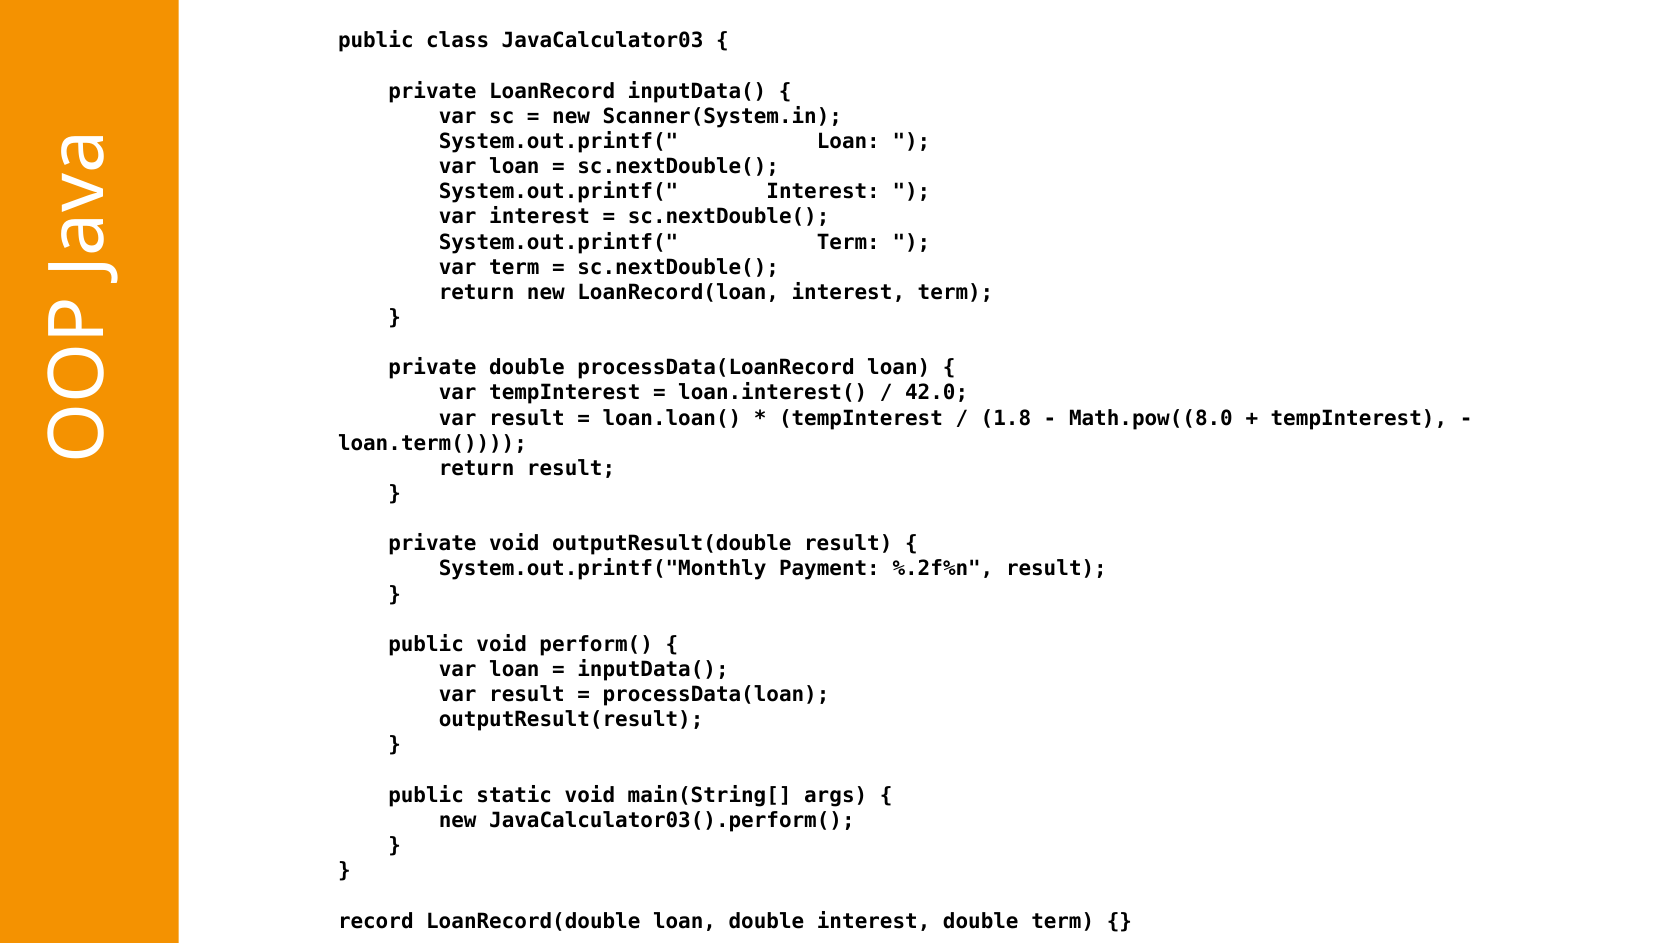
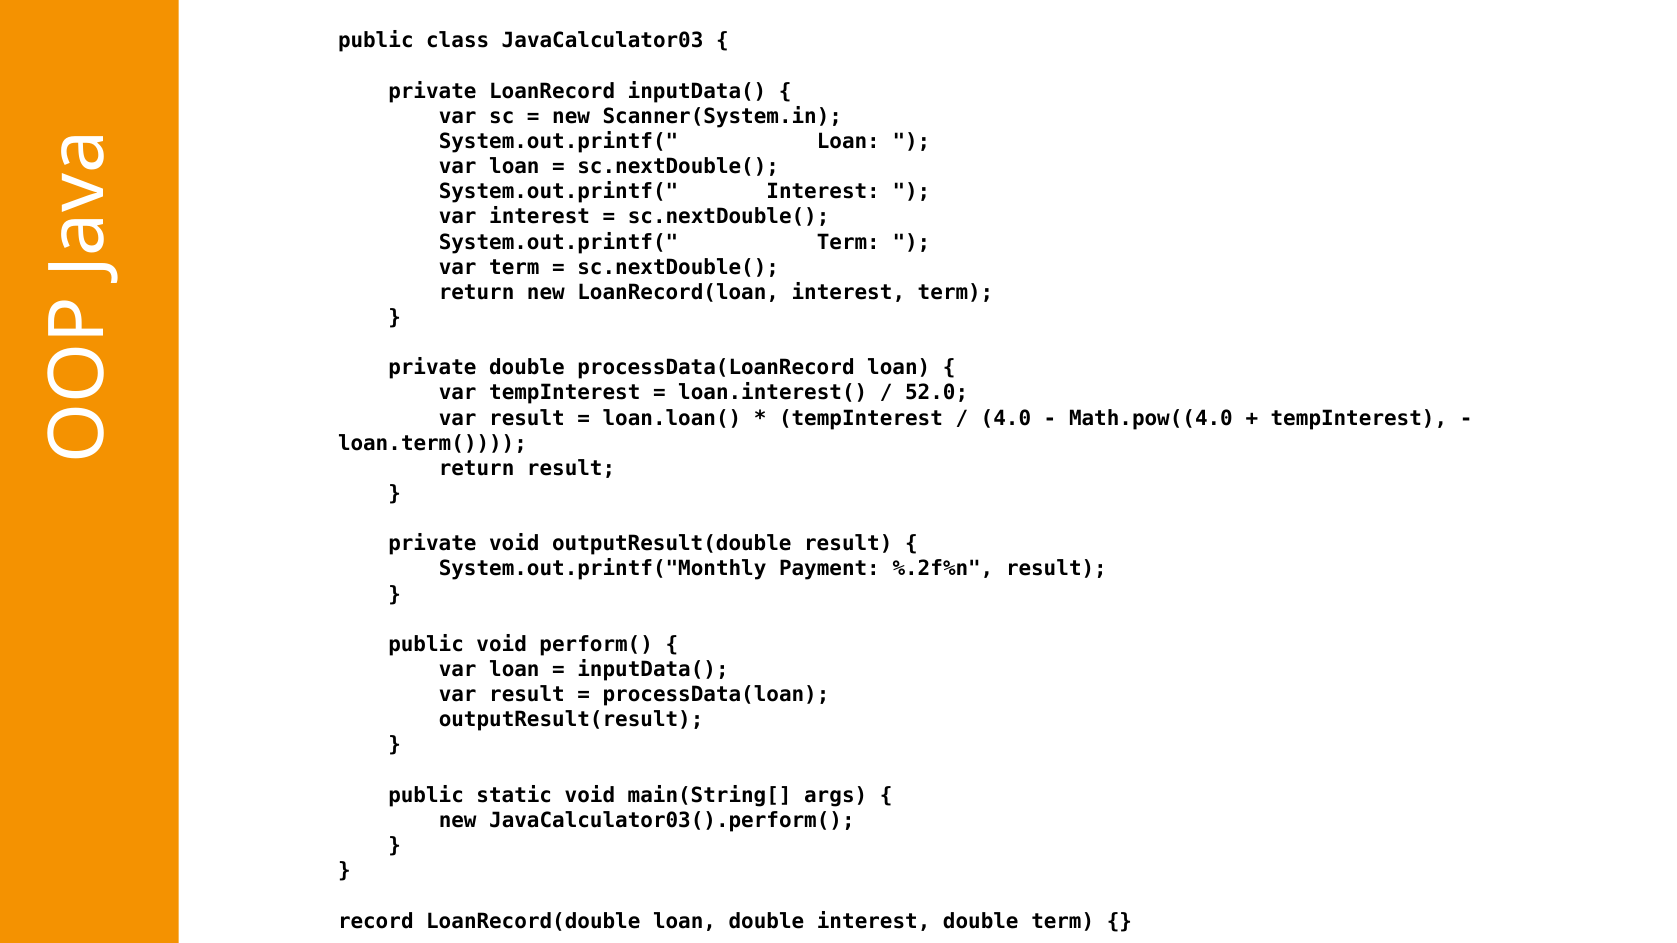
42.0: 42.0 -> 52.0 (937, 393)
1.8: 1.8 -> 4.0 (1006, 418)
Math.pow((8.0: Math.pow((8.0 -> Math.pow((4.0 (1151, 418)
